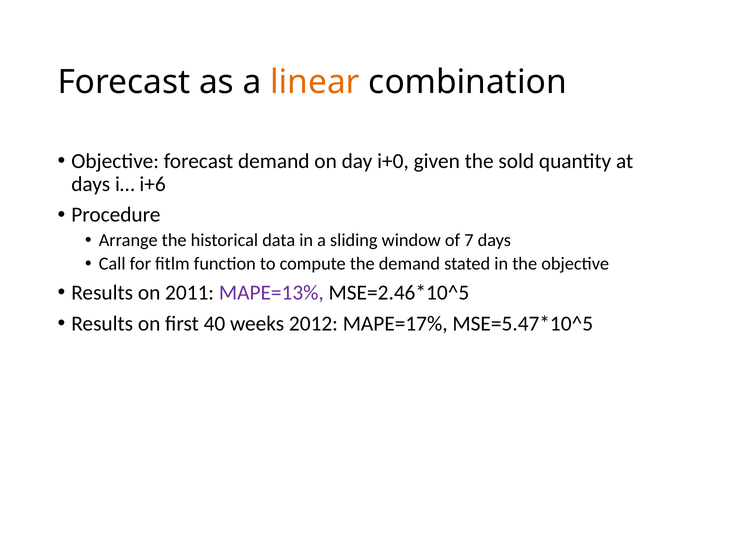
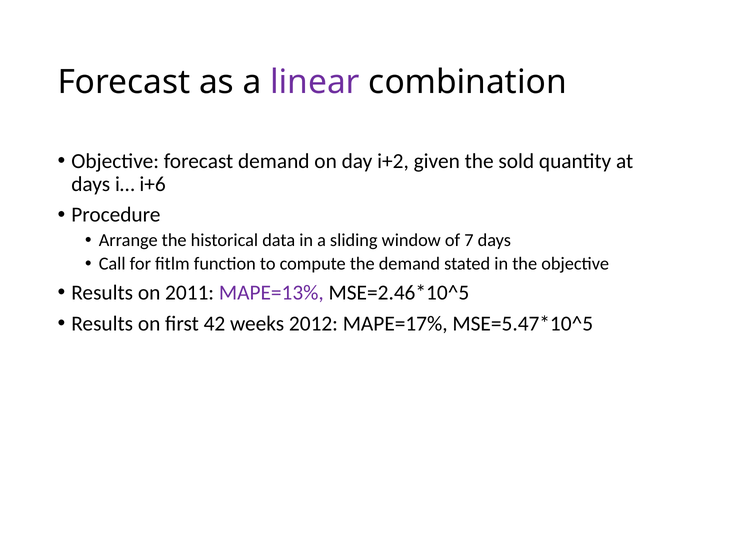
linear colour: orange -> purple (315, 82)
i+0: i+0 -> i+2 (393, 161)
40: 40 -> 42 (214, 323)
